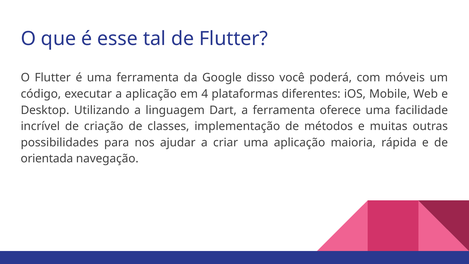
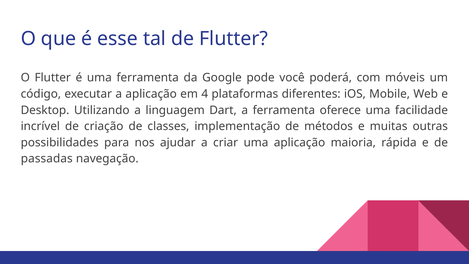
disso: disso -> pode (261, 78)
orientada: orientada -> passadas (47, 159)
